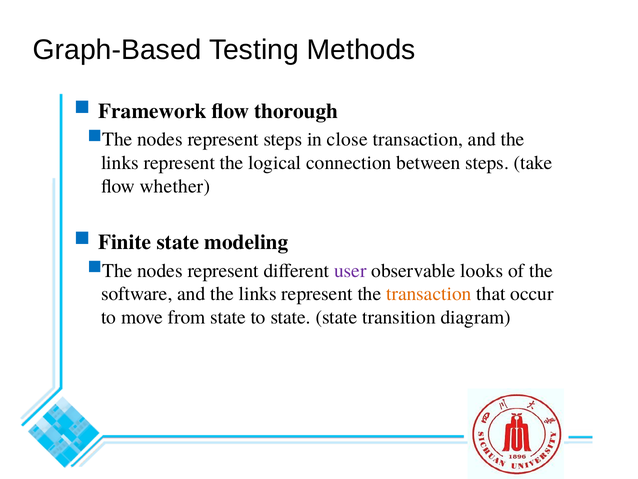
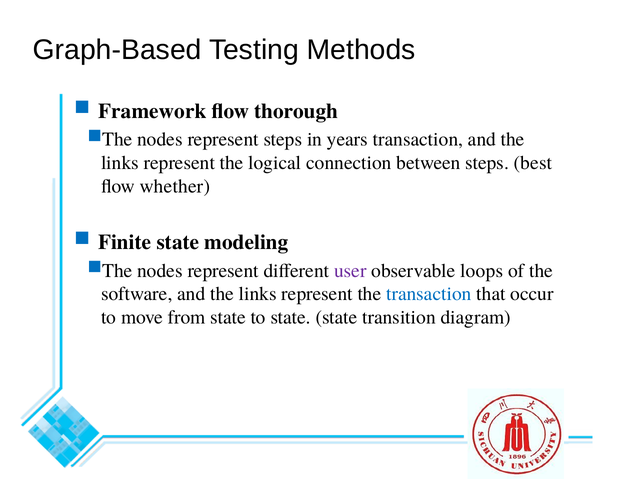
close: close -> years (348, 139)
take: take -> best (533, 163)
looks: looks -> loops (482, 270)
transaction colour: orange -> blue (429, 294)
